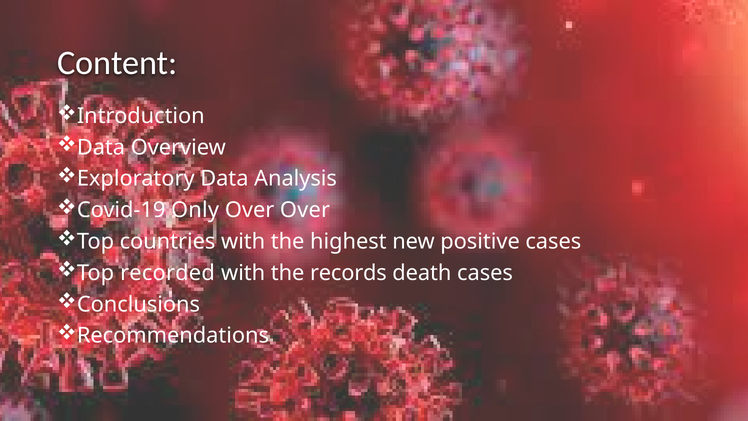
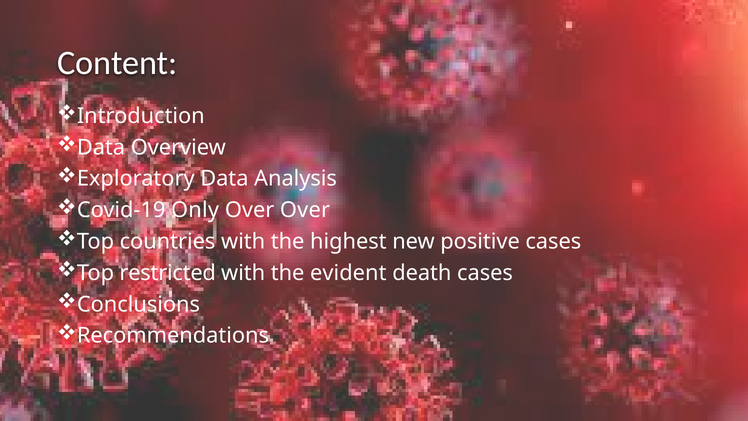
recorded: recorded -> restricted (168, 273)
records: records -> evident (348, 273)
